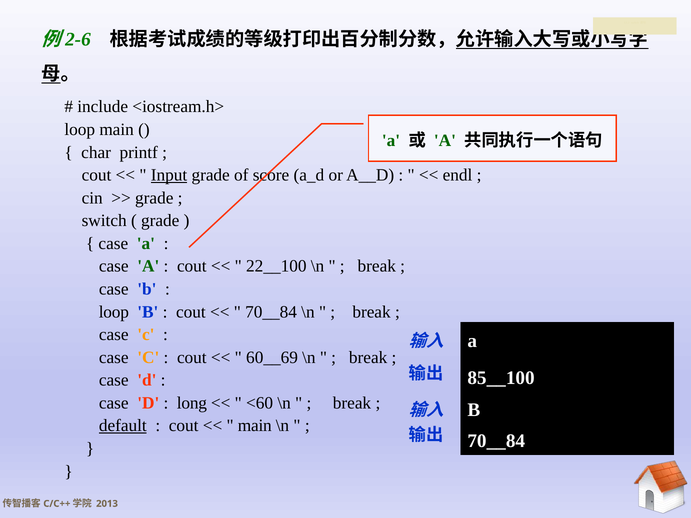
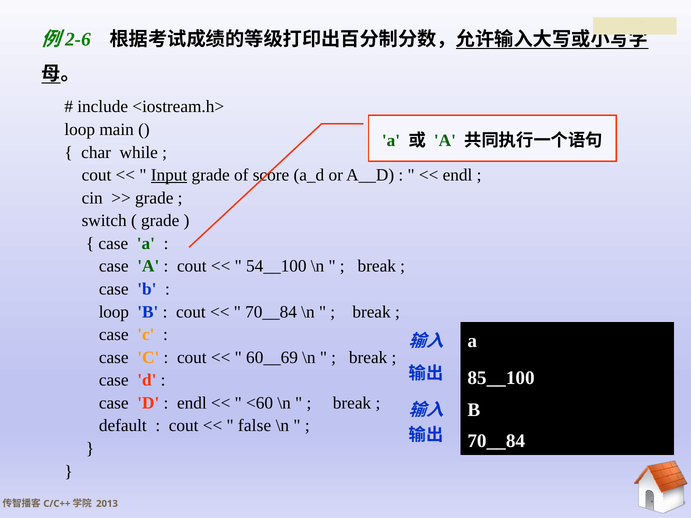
printf: printf -> while (139, 152)
22__100: 22__100 -> 54__100 (276, 266)
long: long -> endl (192, 403)
default underline: present -> none (123, 426)
main: main -> false (255, 426)
